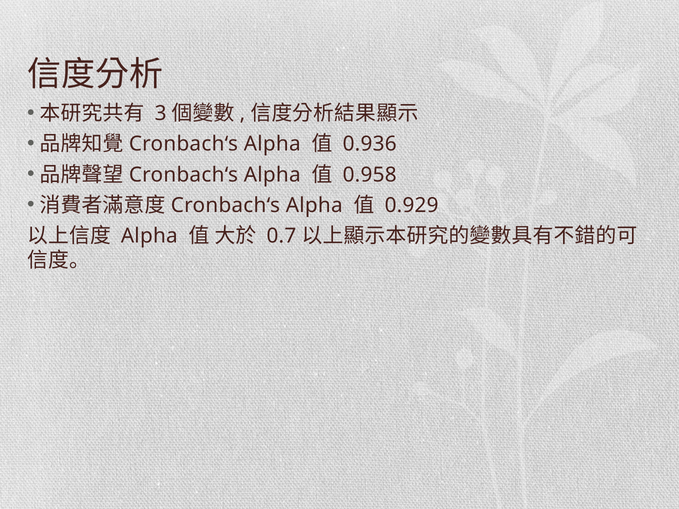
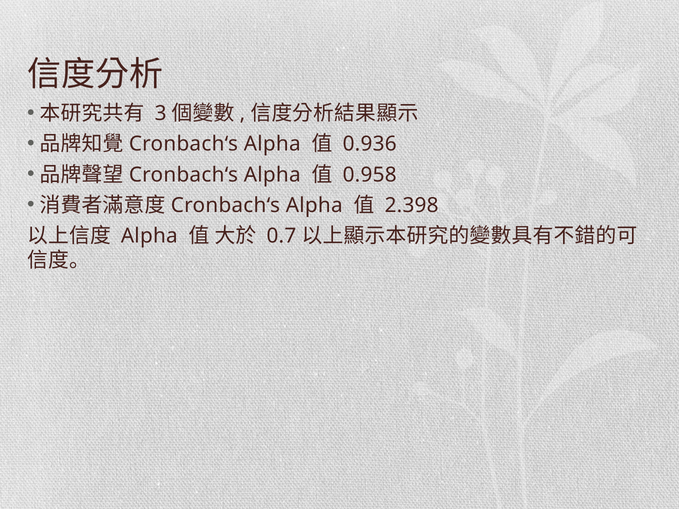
0.929: 0.929 -> 2.398 (412, 205)
